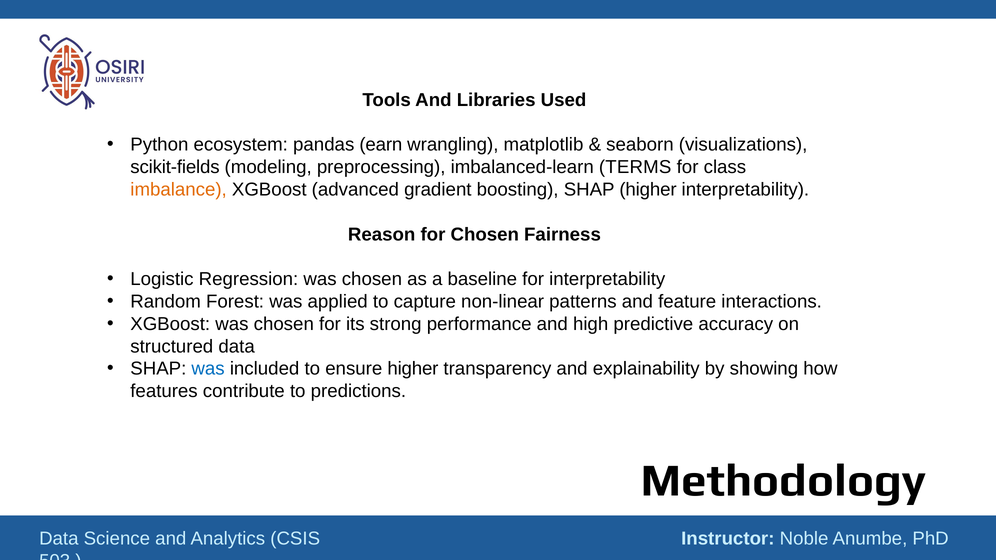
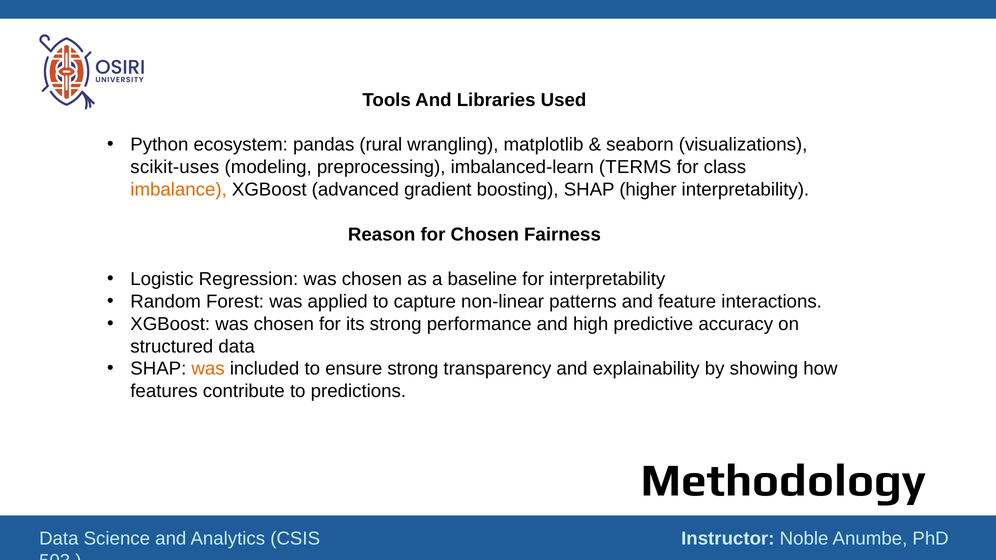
earn: earn -> rural (381, 145)
scikit-fields: scikit-fields -> scikit-uses (175, 167)
was colour: blue -> orange (208, 369)
ensure higher: higher -> strong (413, 369)
